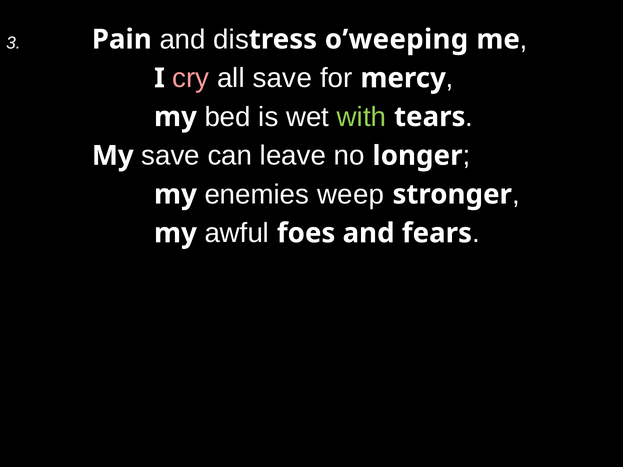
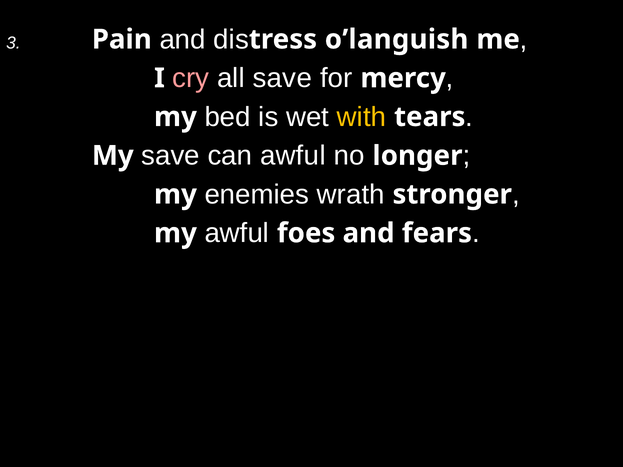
o’weeping: o’weeping -> o’languish (397, 39)
with colour: light green -> yellow (361, 117)
can leave: leave -> awful (293, 156)
weep: weep -> wrath (351, 195)
